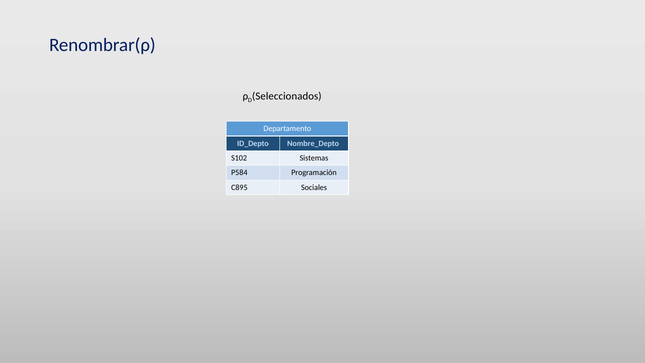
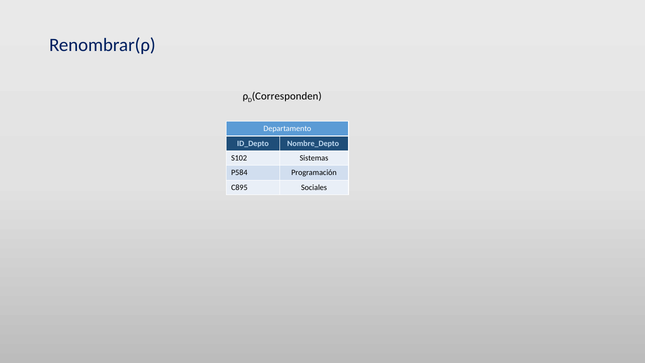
Seleccionados: Seleccionados -> Corresponden (287, 96)
